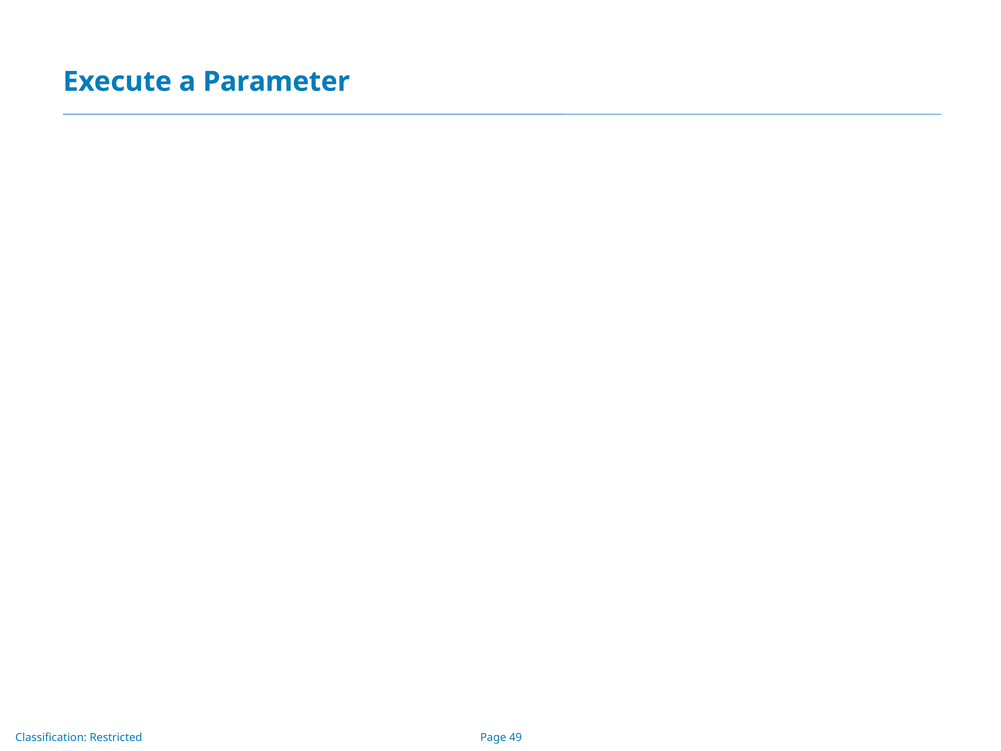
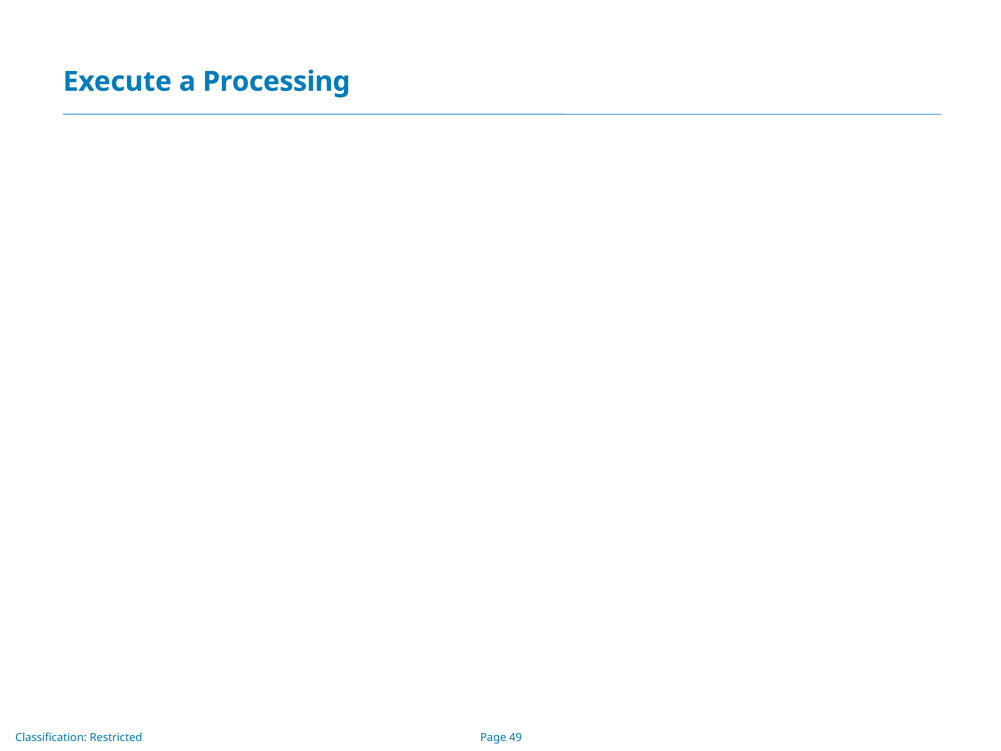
Parameter: Parameter -> Processing (276, 82)
